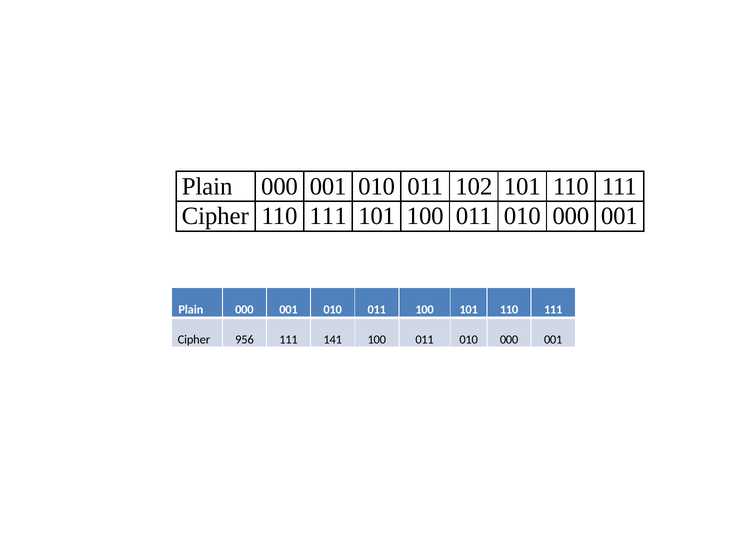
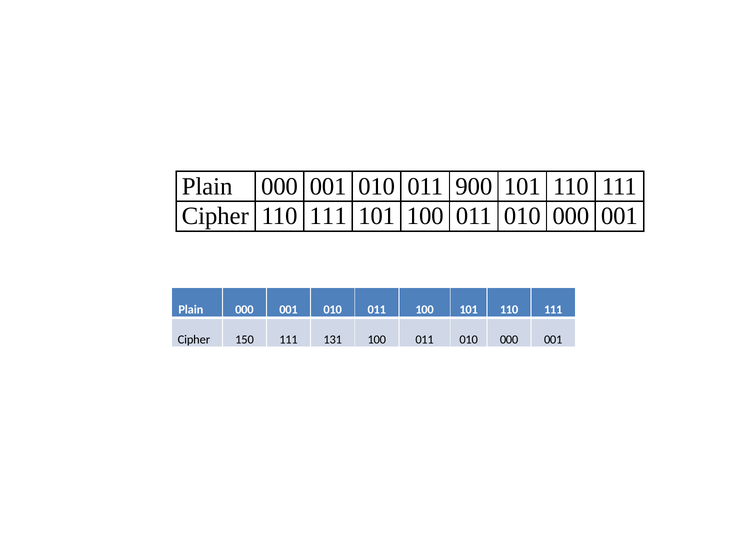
102: 102 -> 900 (474, 186)
956: 956 -> 150 (244, 340)
141: 141 -> 131 (333, 340)
